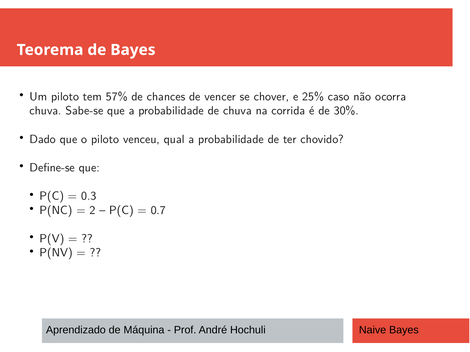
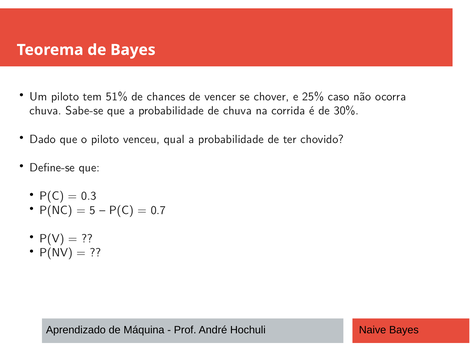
57%: 57% -> 51% (117, 97)
2: 2 -> 5 (92, 210)
